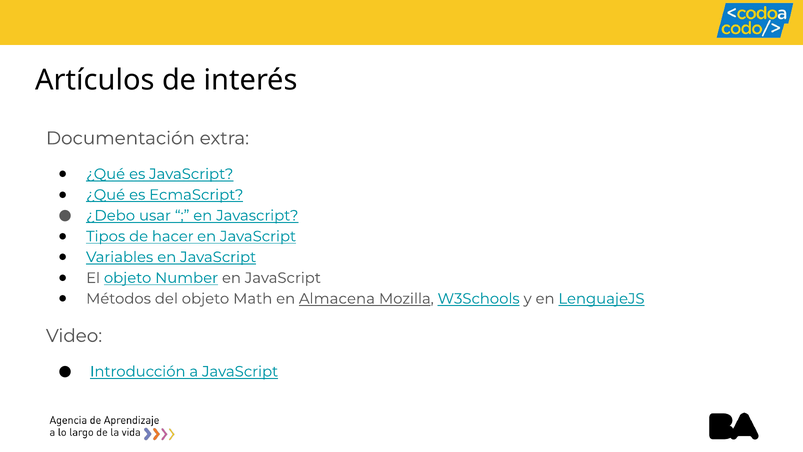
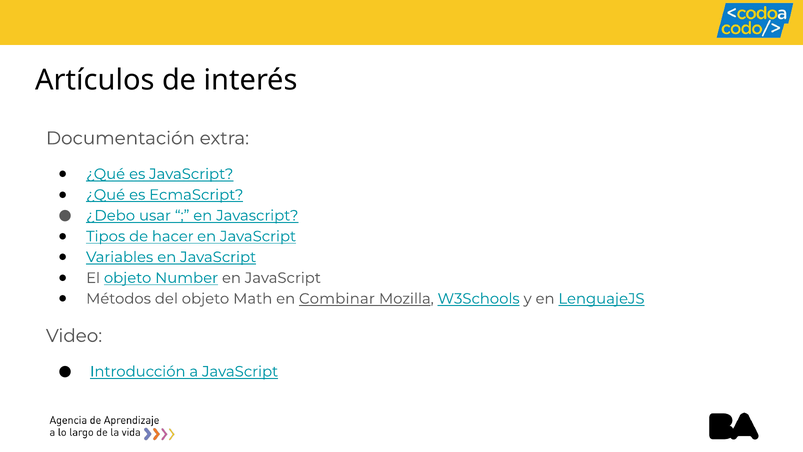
Almacena: Almacena -> Combinar (337, 299)
